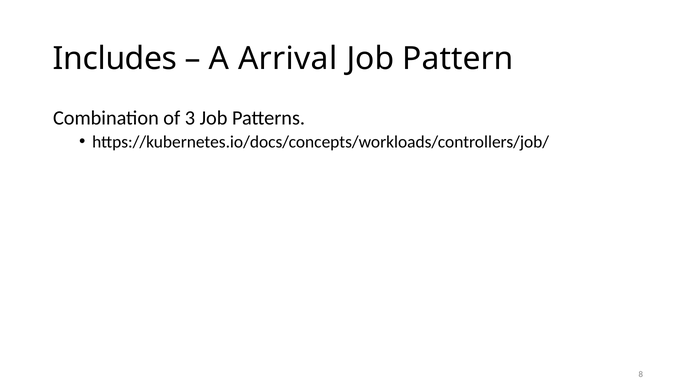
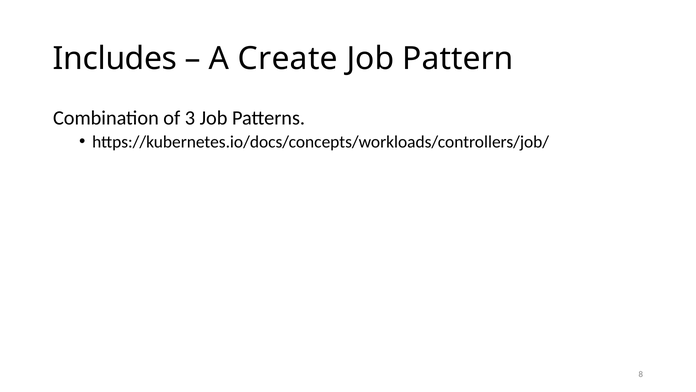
Arrival: Arrival -> Create (288, 58)
